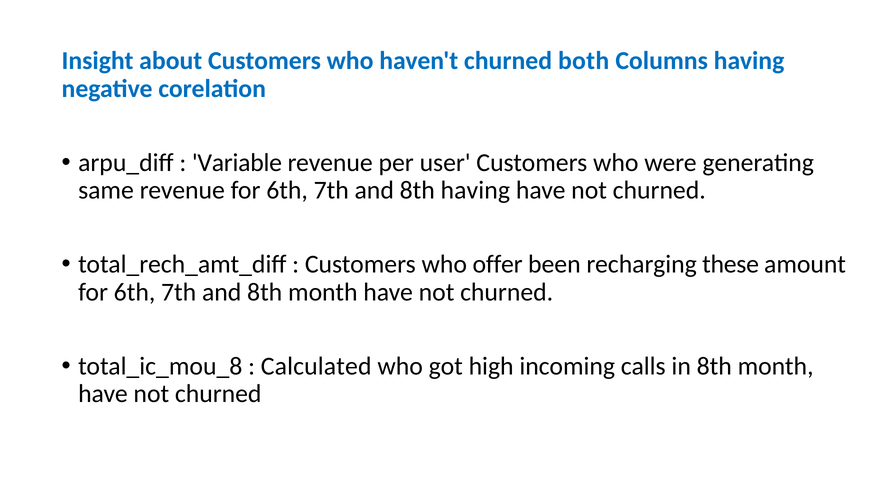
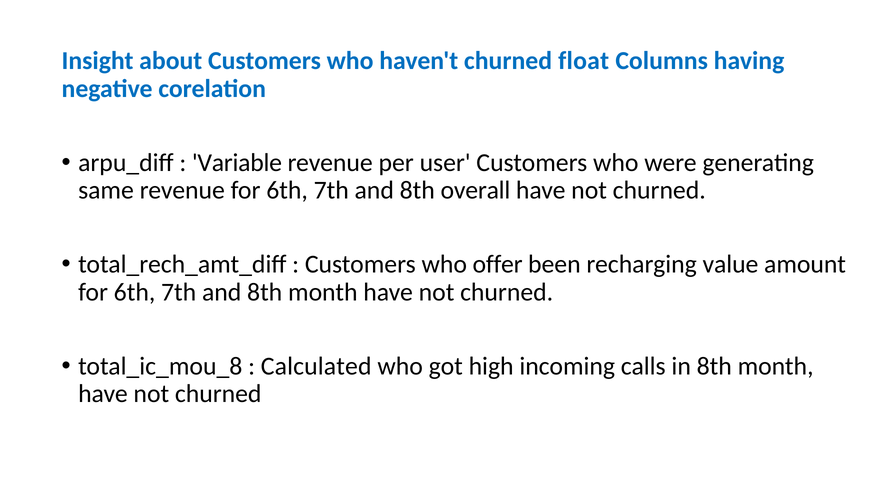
both: both -> float (584, 61)
8th having: having -> overall (475, 190)
these: these -> value (730, 264)
